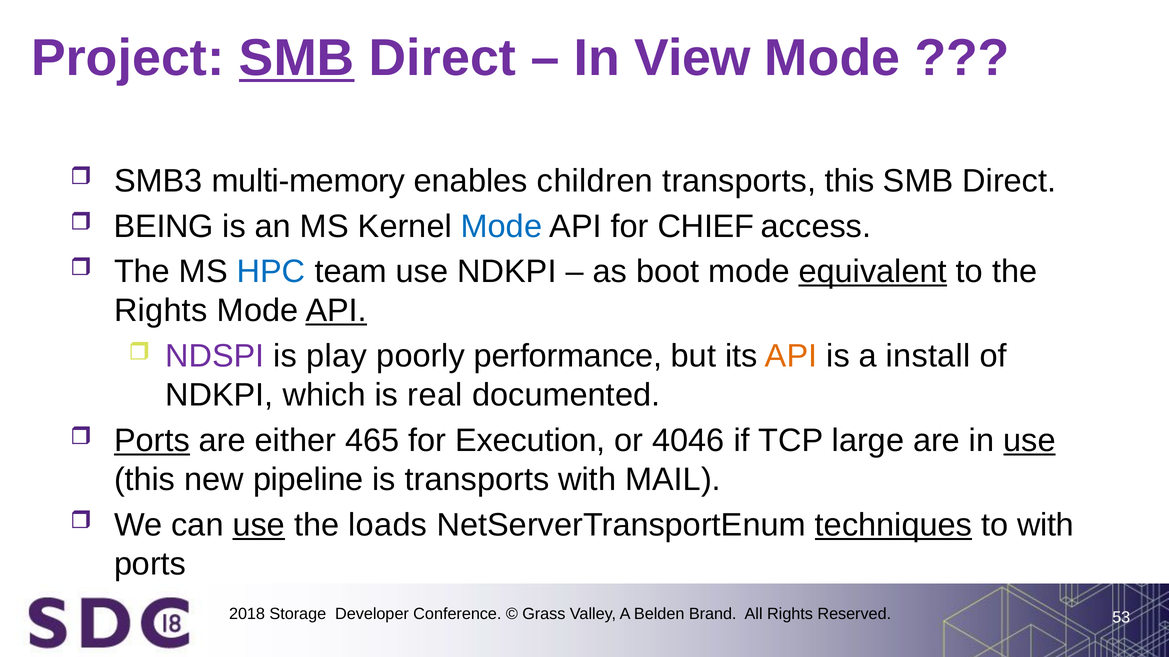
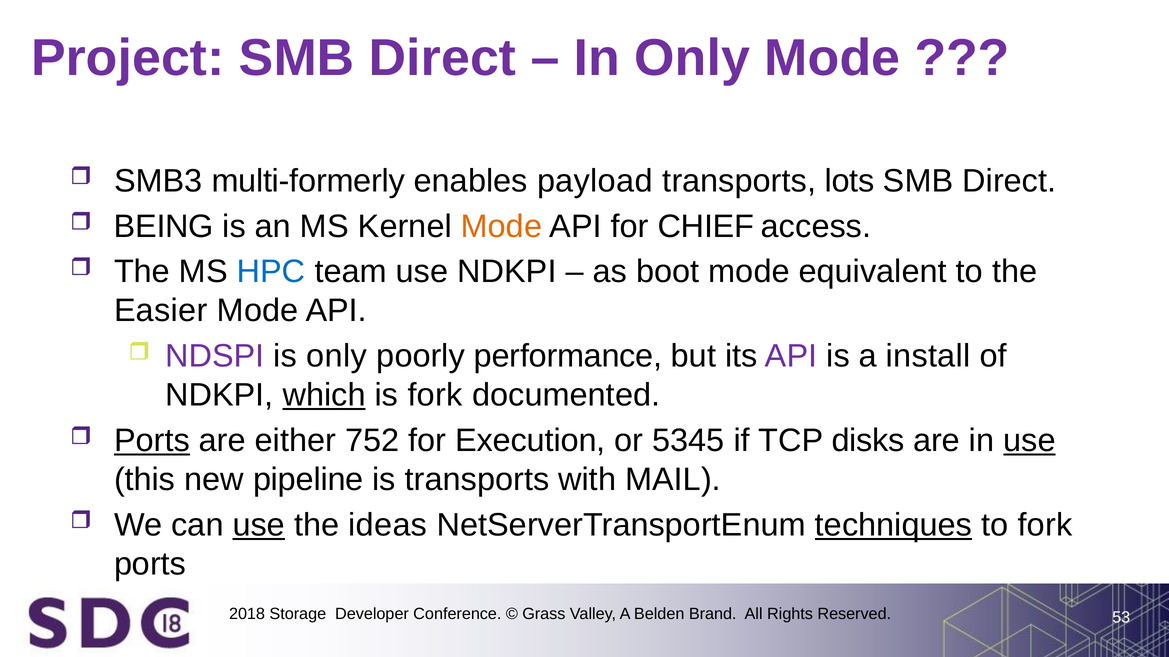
SMB underline: present -> none (297, 58)
In View: View -> Only (692, 58)
multi-memory: multi-memory -> multi-formerly (308, 181)
children: children -> payload (595, 181)
transports this: this -> lots (850, 181)
Mode colour: blue -> orange (501, 227)
equivalent underline: present -> none (873, 272)
Rights: Rights -> Easier (161, 311)
API underline: present -> none (336, 311)
is play: play -> only (337, 356)
API colour: orange -> purple (791, 356)
which underline: none -> present (324, 395)
is real: real -> fork (435, 395)
465: 465 -> 752 (372, 441)
4046: 4046 -> 5345 (688, 441)
large: large -> disks (868, 441)
loads: loads -> ideas (388, 525)
to with: with -> fork (1045, 525)
